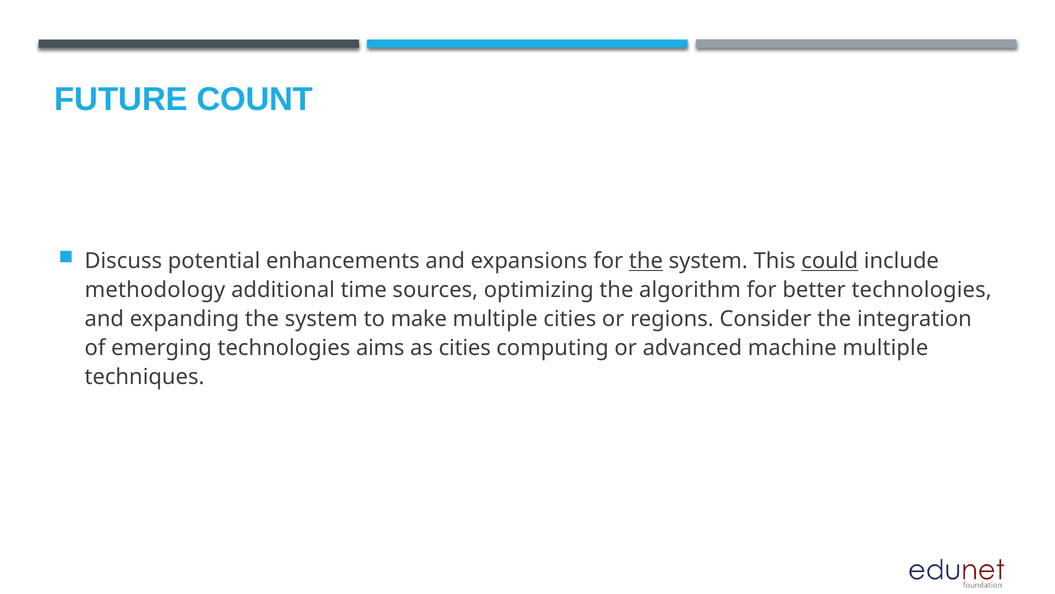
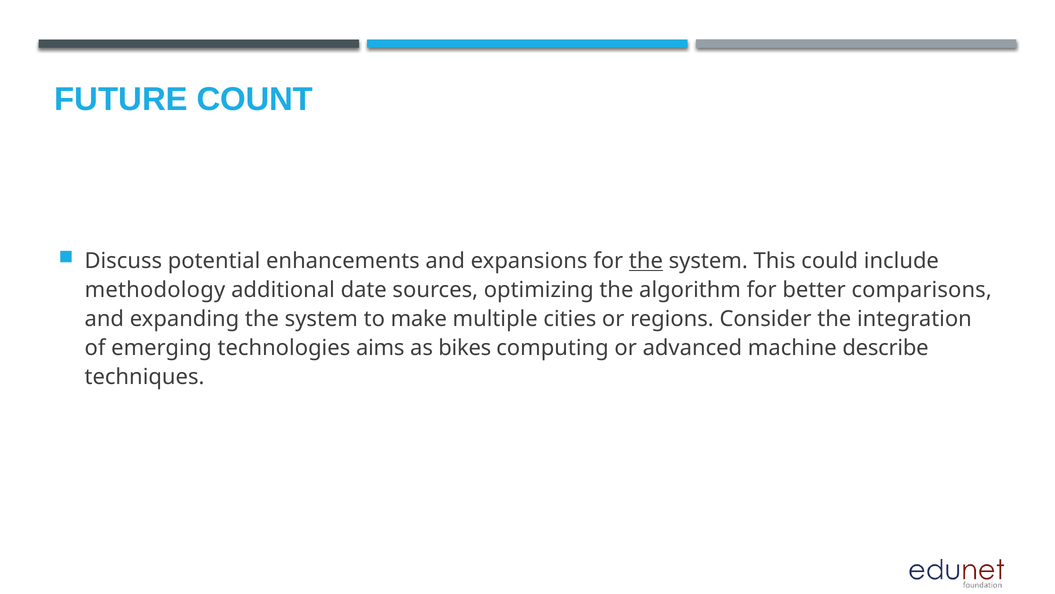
could underline: present -> none (830, 261)
time: time -> date (364, 290)
better technologies: technologies -> comparisons (922, 290)
as cities: cities -> bikes (465, 348)
machine multiple: multiple -> describe (886, 348)
